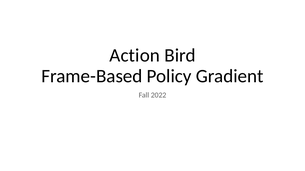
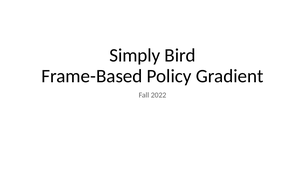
Action: Action -> Simply (135, 56)
